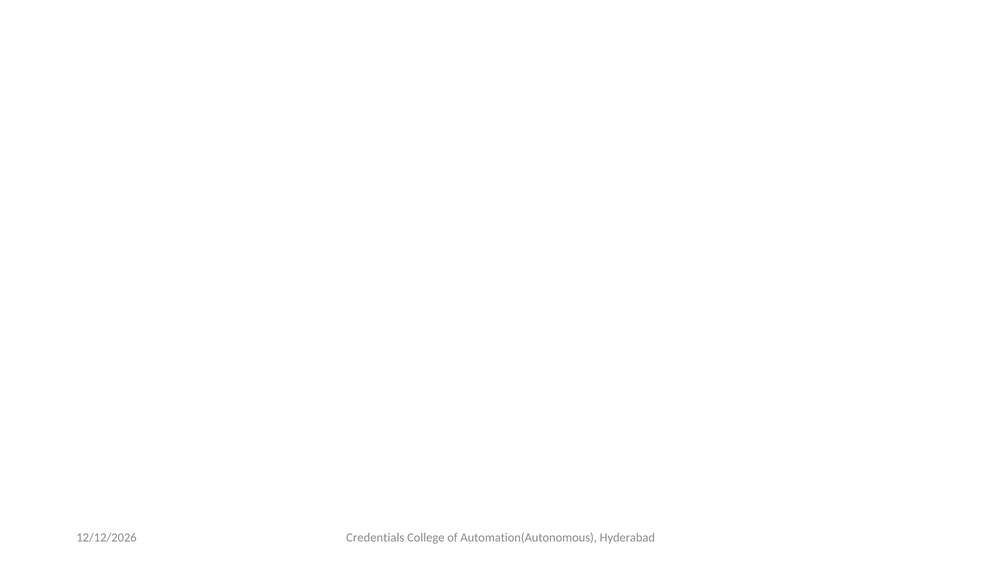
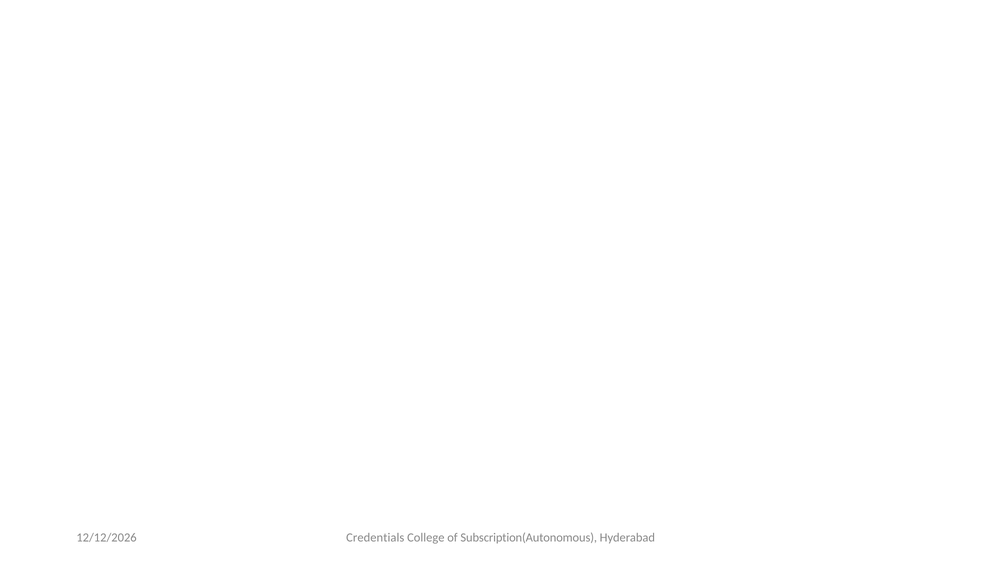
Automation(Autonomous: Automation(Autonomous -> Subscription(Autonomous (529, 538)
